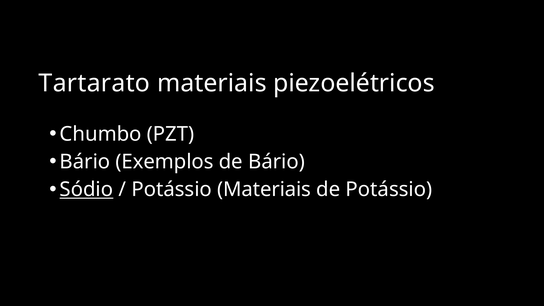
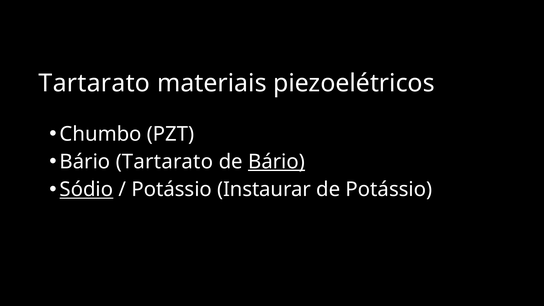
Bário Exemplos: Exemplos -> Tartarato (164, 162)
Bário underline: none -> present (277, 162)
Potássio Materiais: Materiais -> Instaurar (264, 189)
